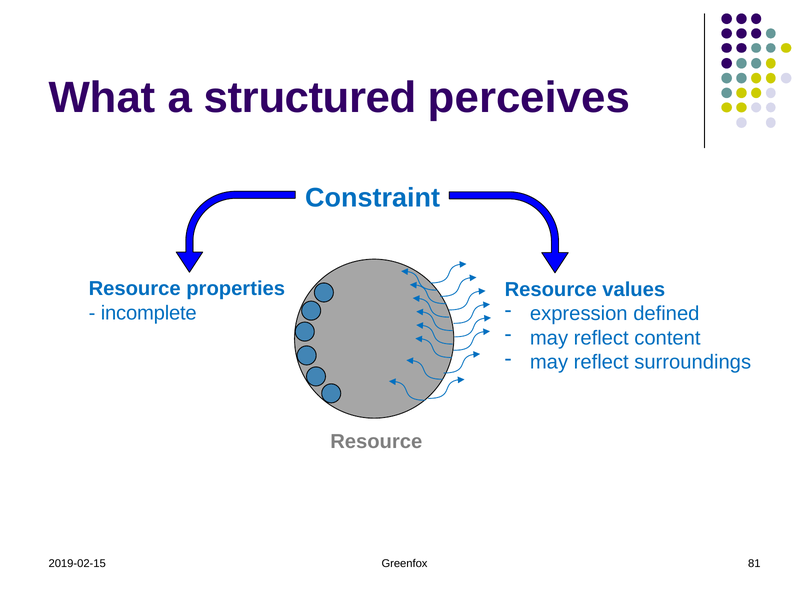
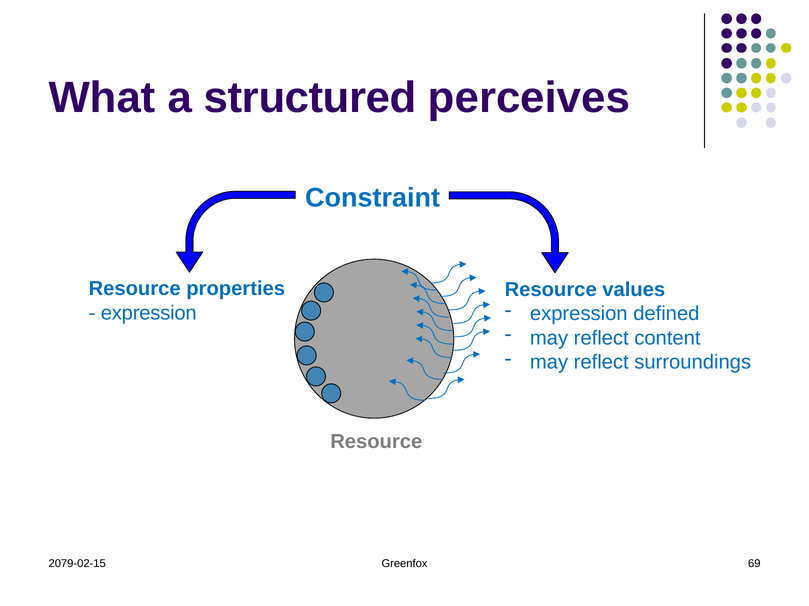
incomplete: incomplete -> expression (149, 313)
2019-02-15: 2019-02-15 -> 2079-02-15 (77, 564)
81: 81 -> 69 (754, 564)
